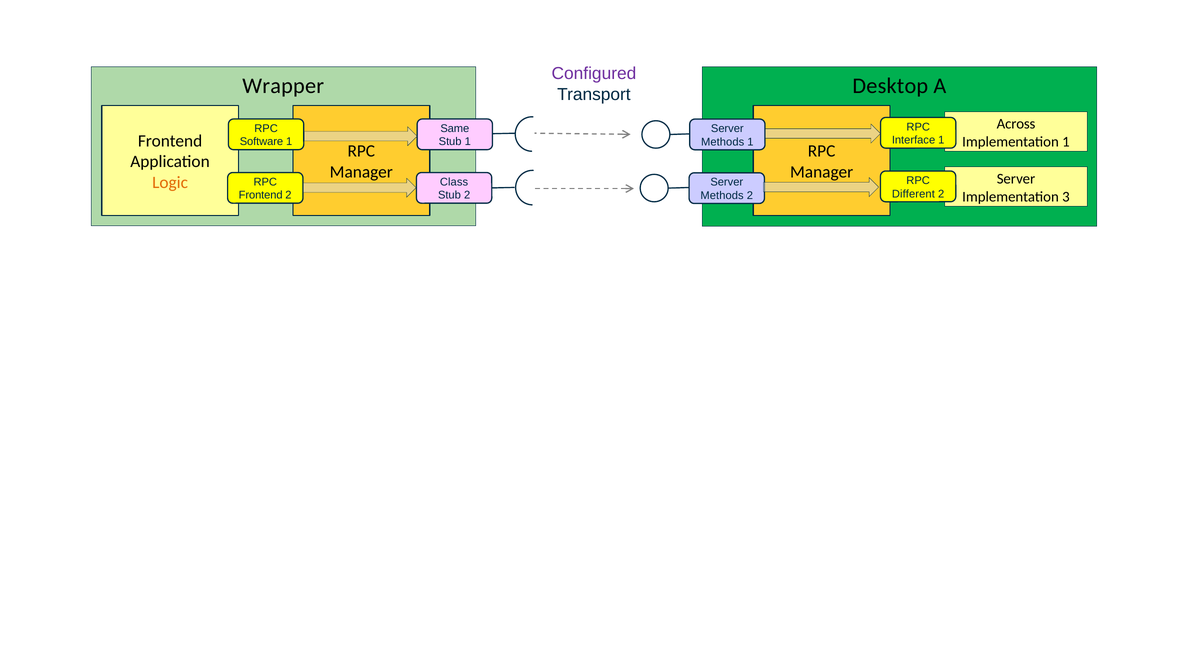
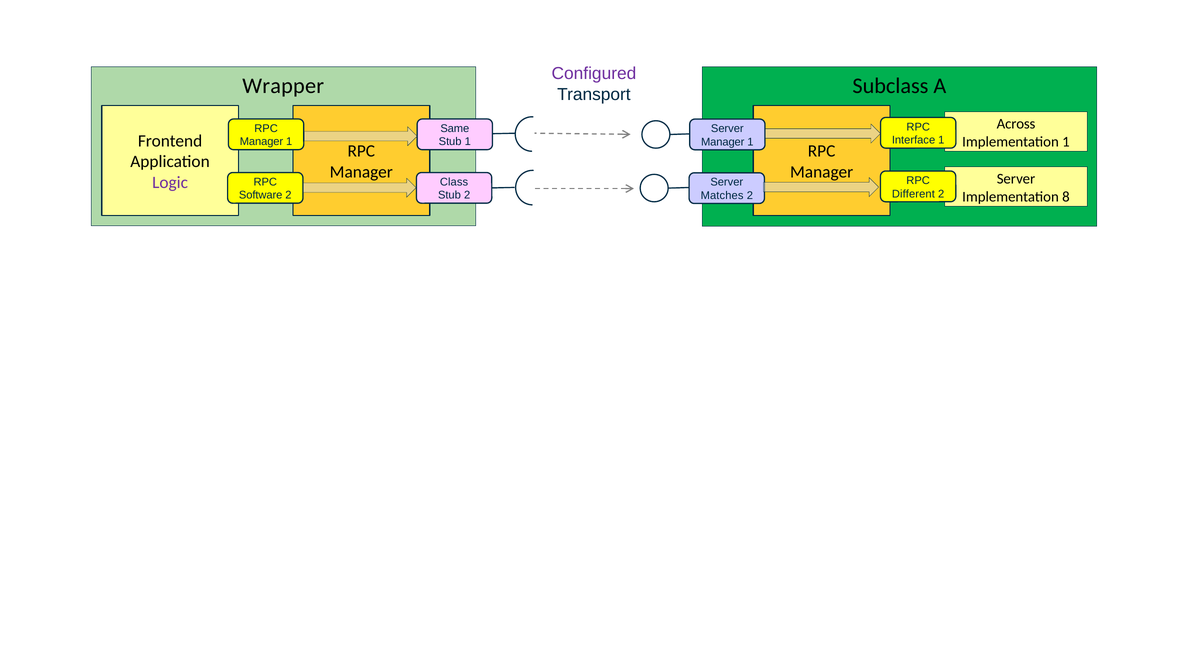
Desktop: Desktop -> Subclass (890, 86)
Software: Software -> Manager (261, 142)
Methods: Methods -> Manager (723, 142)
Logic colour: orange -> purple (170, 182)
Frontend: Frontend -> Software (261, 195)
Methods: Methods -> Matches (722, 196)
3: 3 -> 8 (1066, 197)
